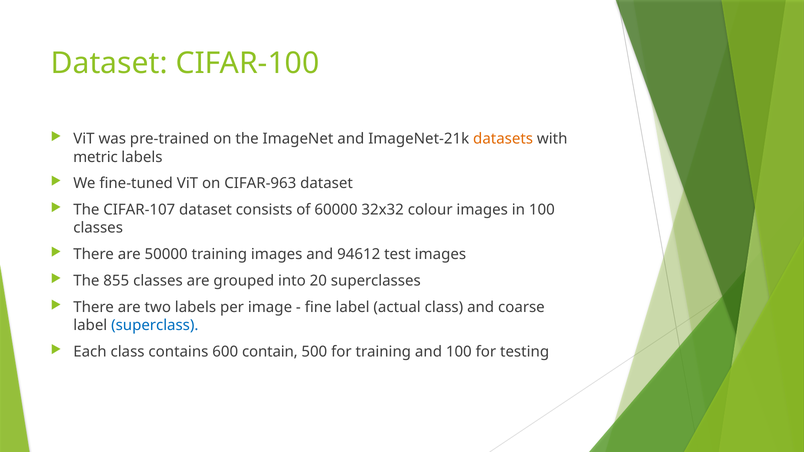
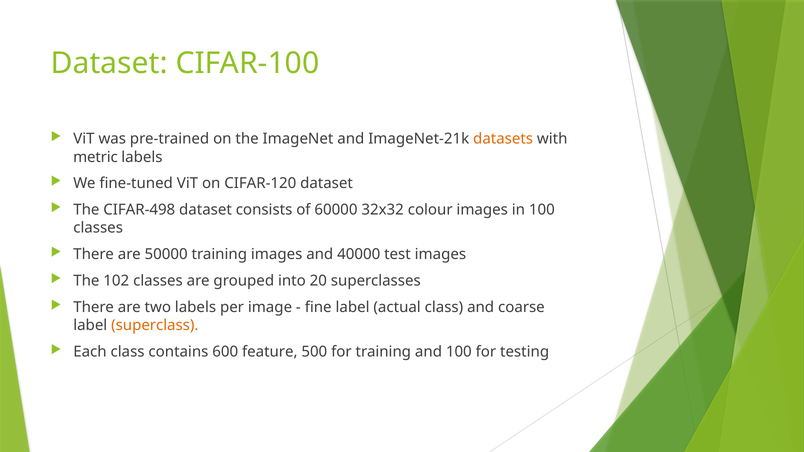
CIFAR-963: CIFAR-963 -> CIFAR-120 (260, 184)
CIFAR-107: CIFAR-107 -> CIFAR-498 (139, 210)
94612: 94612 -> 40000 (359, 255)
855: 855 -> 102 (116, 281)
superclass colour: blue -> orange (155, 326)
contain: contain -> feature (270, 352)
